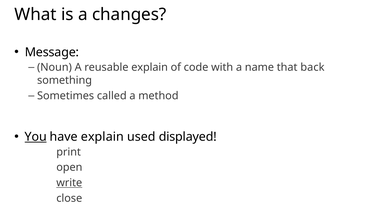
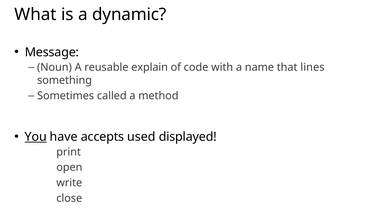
changes: changes -> dynamic (129, 14)
back: back -> lines (312, 67)
have explain: explain -> accepts (103, 137)
write underline: present -> none (69, 183)
